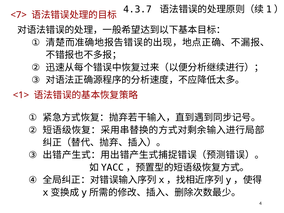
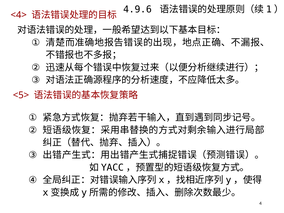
4.3.7: 4.3.7 -> 4.9.6 (138, 9)
<7>: <7> -> <4> (19, 15)
<1>: <1> -> <5> (21, 95)
